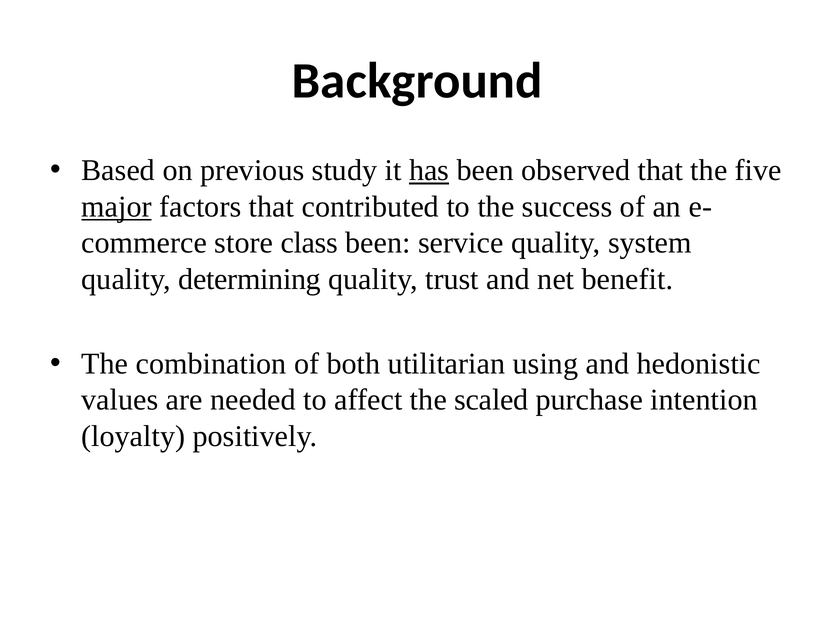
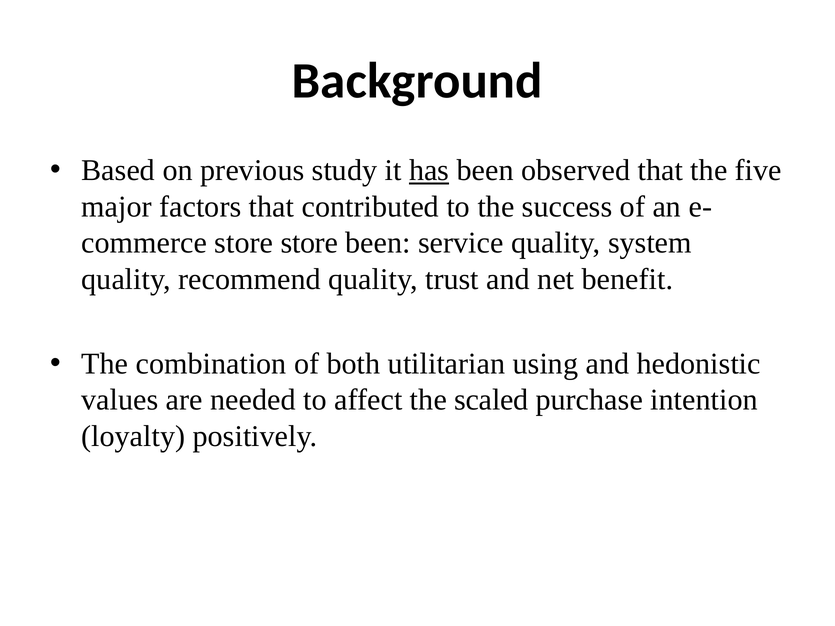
major underline: present -> none (117, 207)
store class: class -> store (309, 243)
determining: determining -> recommend (250, 279)
